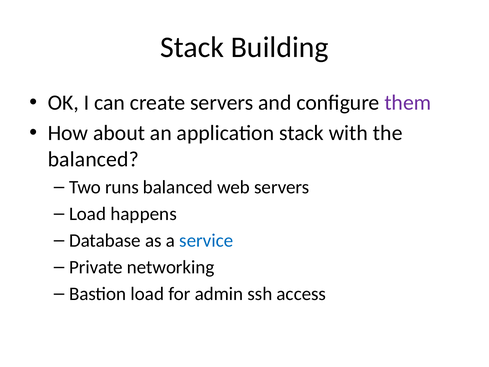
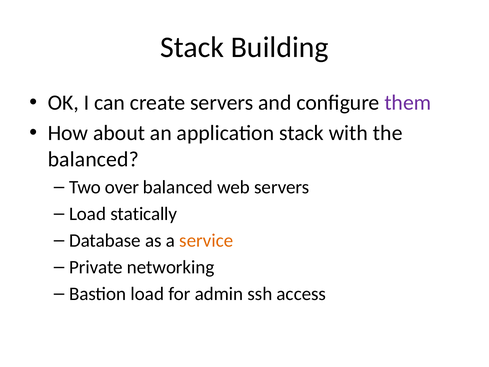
runs: runs -> over (122, 187)
happens: happens -> statically (144, 214)
service colour: blue -> orange (206, 240)
